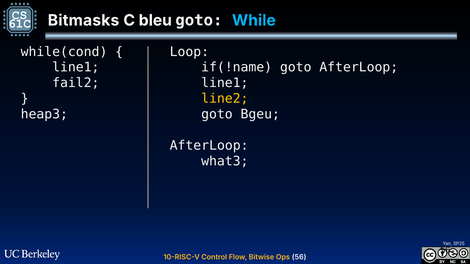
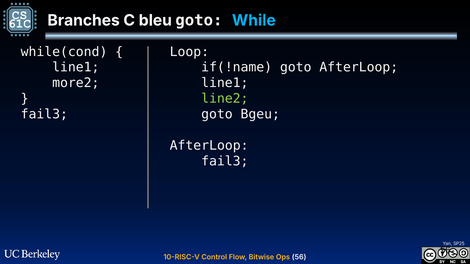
Bitmasks: Bitmasks -> Branches (84, 20)
fail2: fail2 -> more2 (76, 83)
line2 colour: yellow -> light green (225, 99)
heap3: heap3 -> fail3 (44, 114)
what3: what3 -> fail3 (225, 161)
